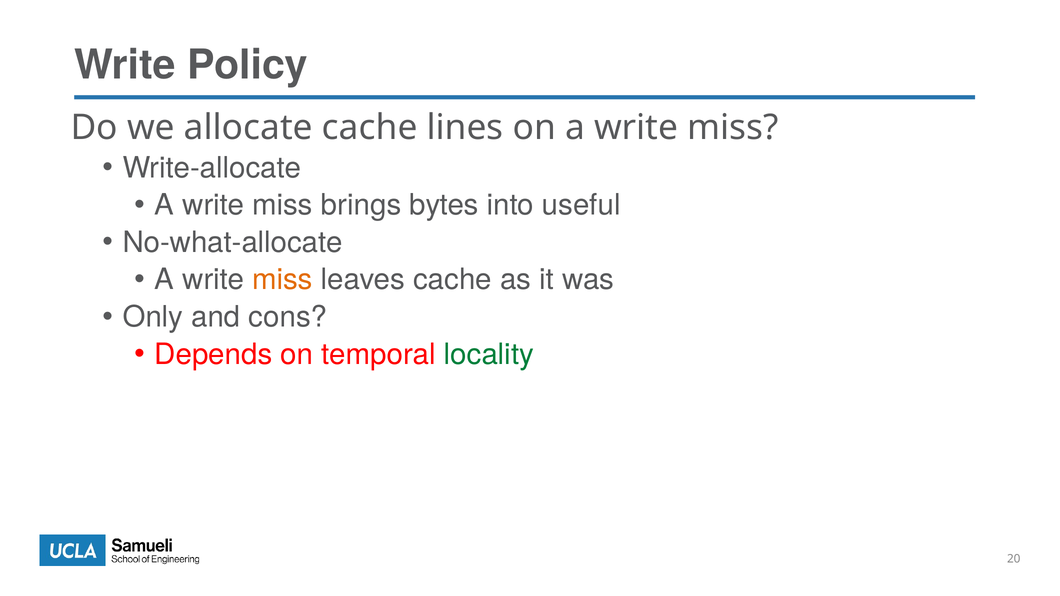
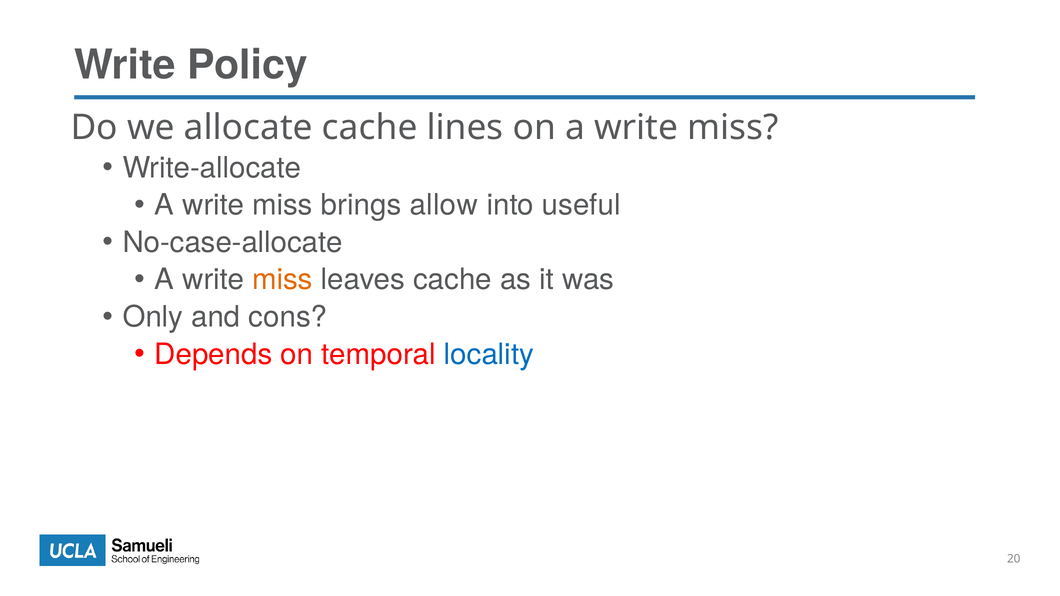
bytes: bytes -> allow (444, 205)
No-what-allocate: No-what-allocate -> No-case-allocate (233, 243)
locality colour: green -> blue (489, 354)
